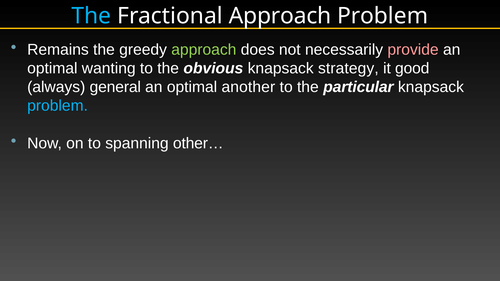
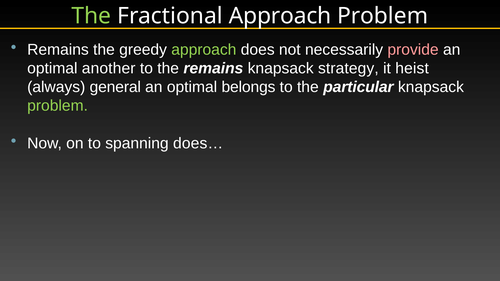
The colour: light blue -> light green (91, 16)
wanting: wanting -> another (109, 68)
the obvious: obvious -> remains (213, 68)
good: good -> heist (412, 68)
another: another -> belongs (248, 87)
problem colour: light blue -> light green (58, 106)
other…: other… -> does… (198, 143)
